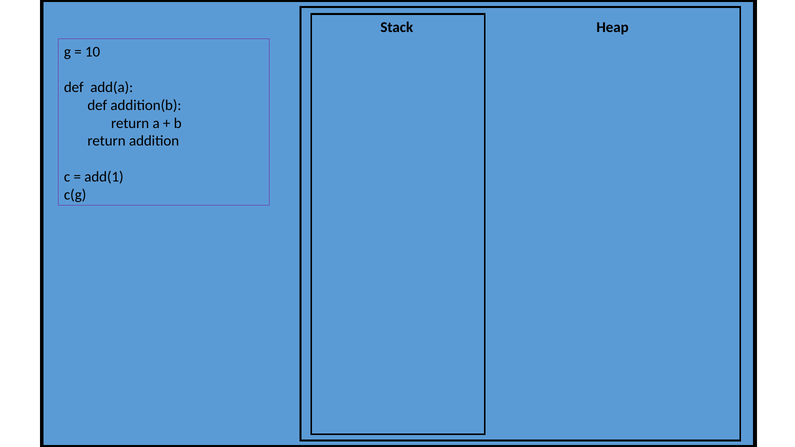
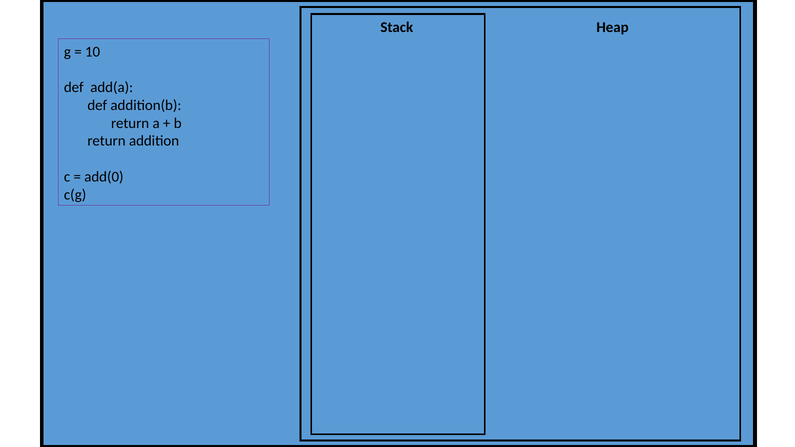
add(1: add(1 -> add(0 (104, 177)
